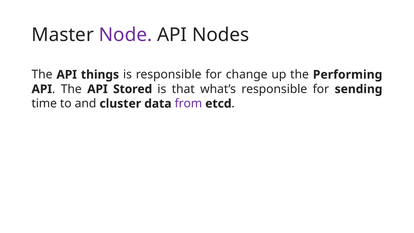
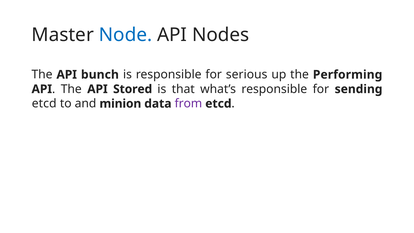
Node colour: purple -> blue (125, 35)
things: things -> bunch (100, 75)
change: change -> serious (247, 75)
time: time -> etcd (44, 104)
cluster: cluster -> minion (120, 104)
